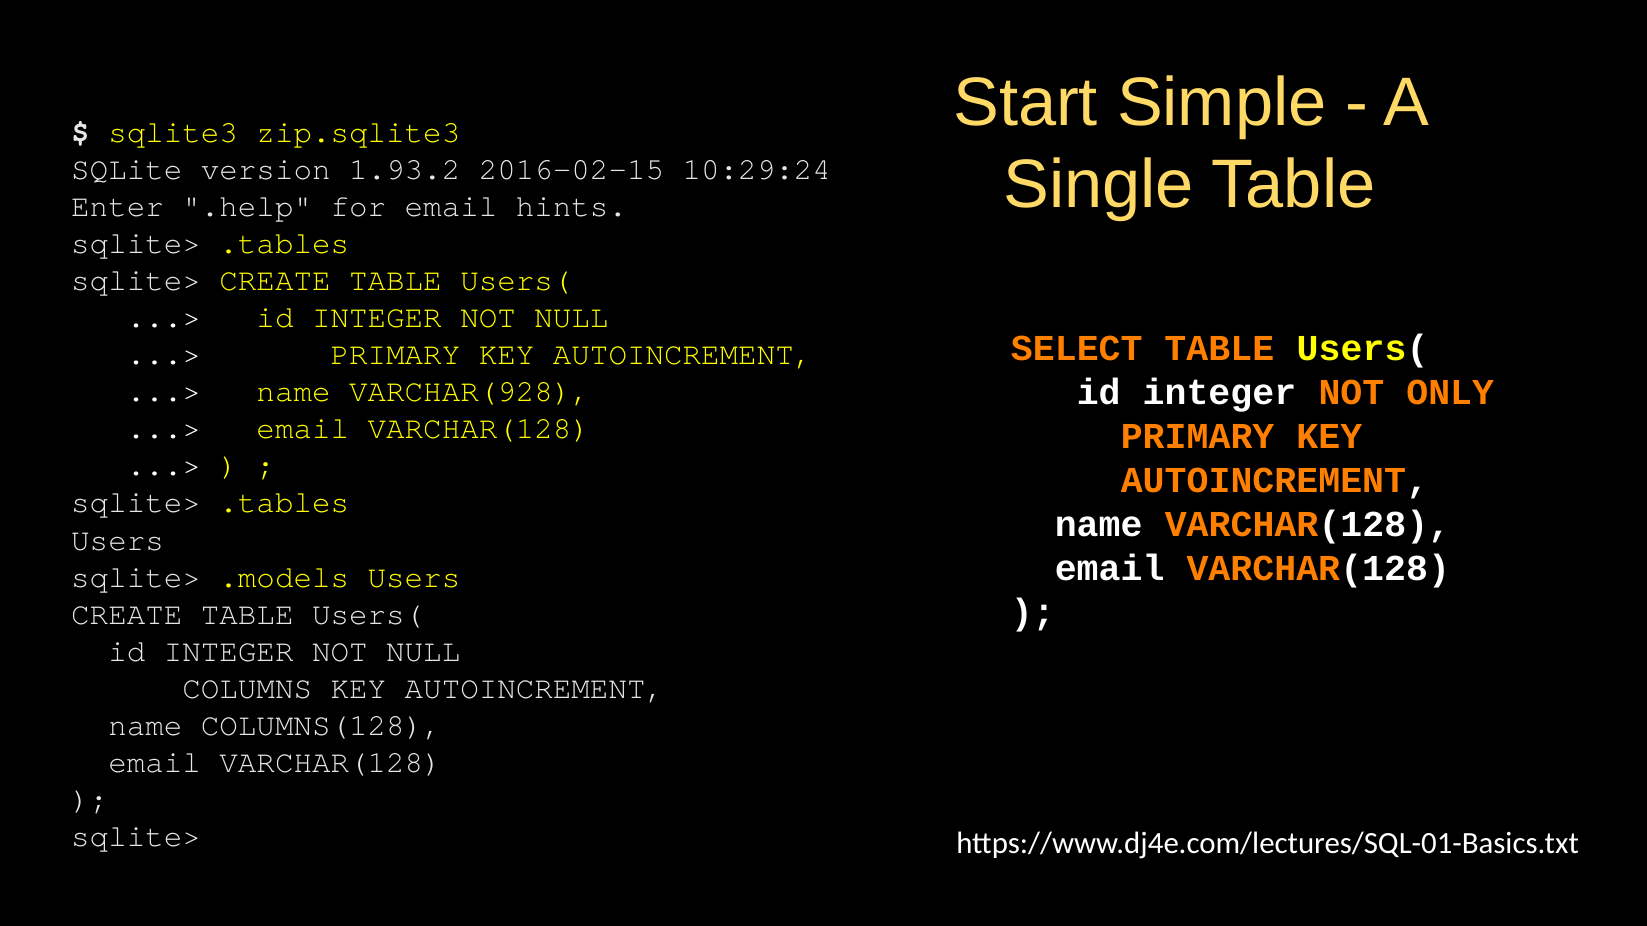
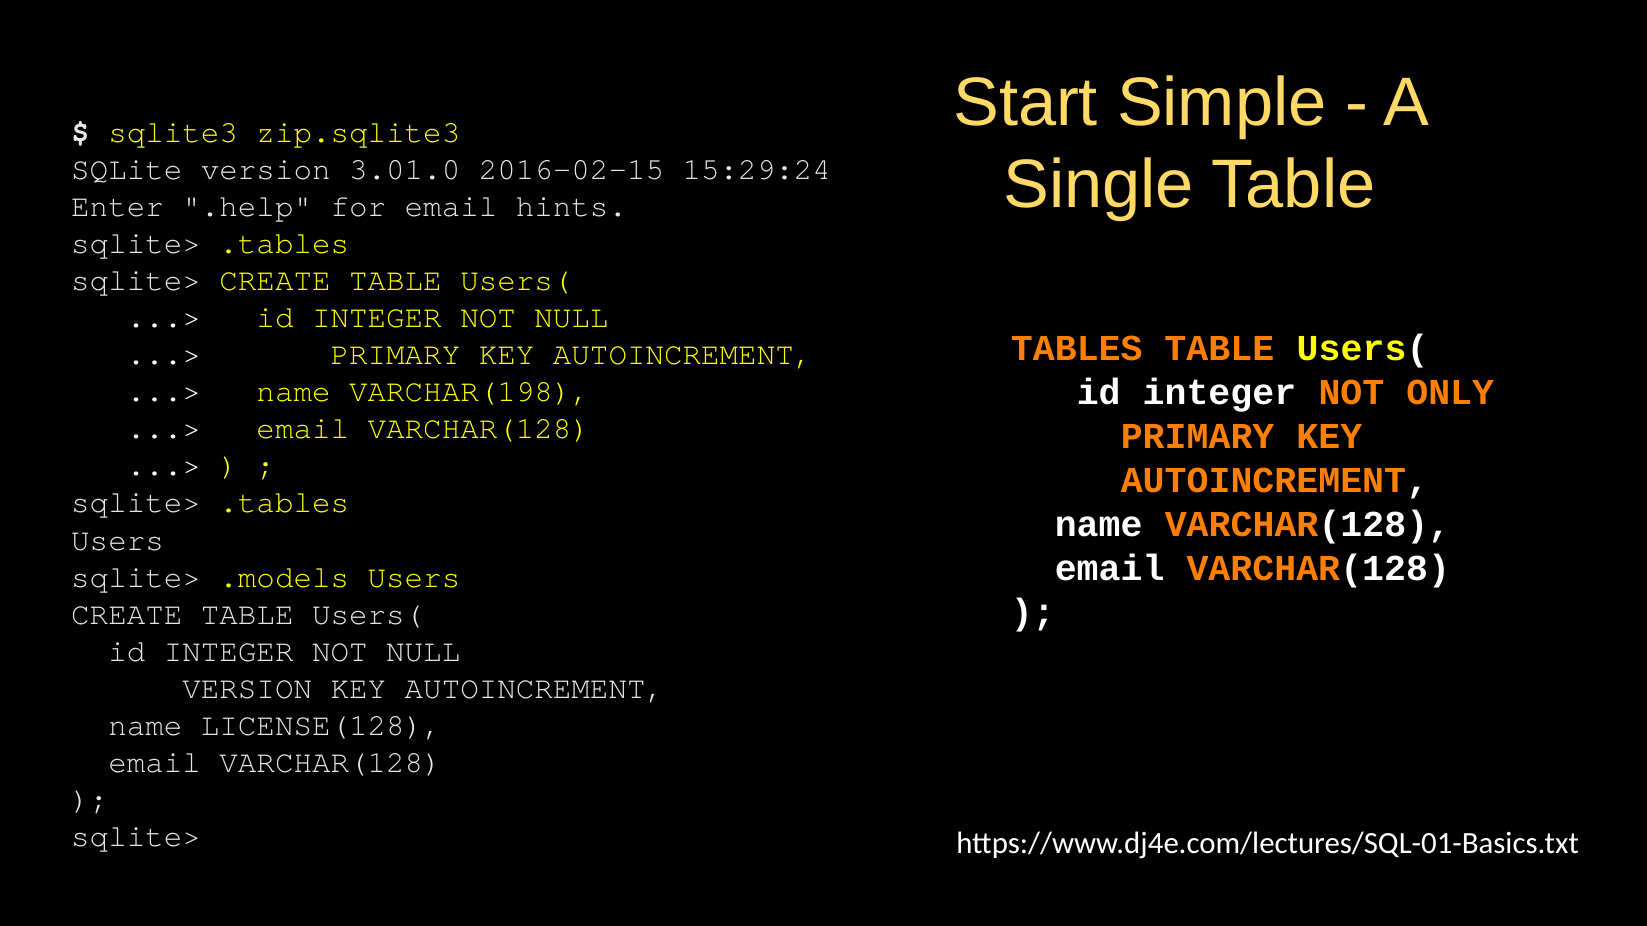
1.93.2: 1.93.2 -> 3.01.0 (405, 170)
10:29:24: 10:29:24 -> 15:29:24 (757, 170)
SELECT: SELECT -> TABLES (1077, 349)
VARCHAR(928: VARCHAR(928 -> VARCHAR(198 (470, 392)
COLUMNS: COLUMNS -> VERSION (247, 688)
COLUMNS(128: COLUMNS(128 -> LICENSE(128 (321, 725)
